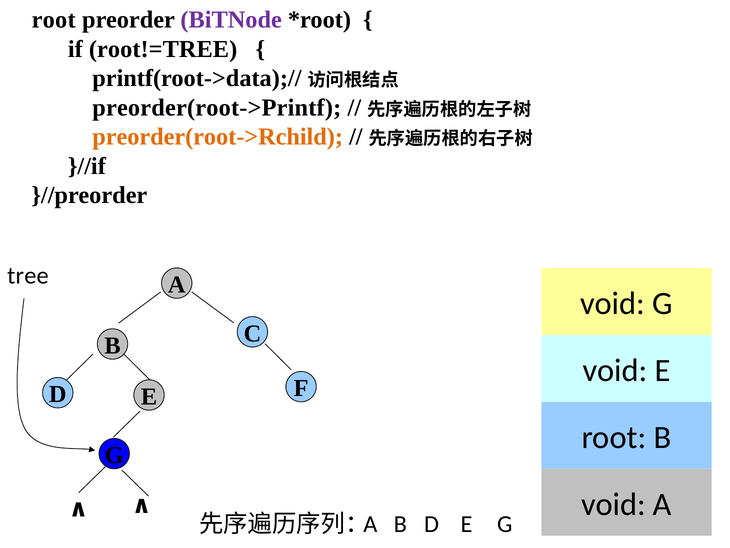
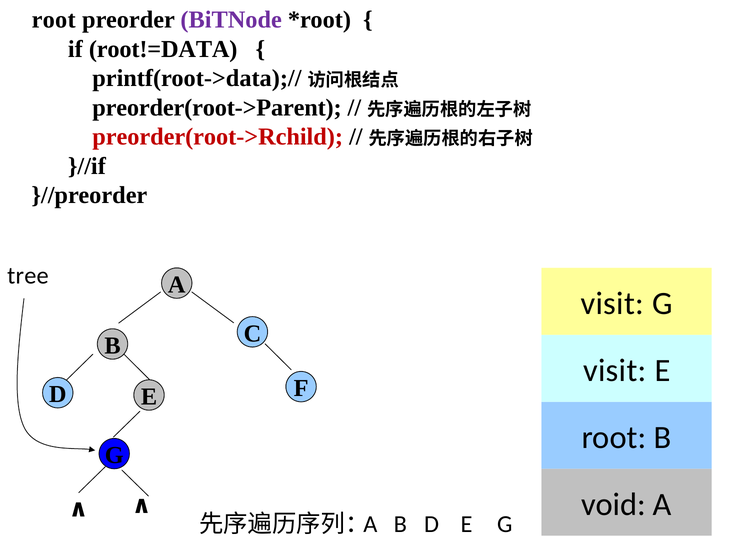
root!=TREE: root!=TREE -> root!=DATA (163, 49)
preorder(root->Printf: preorder(root->Printf -> preorder(root->Parent (217, 107)
preorder(root->Rchild colour: orange -> red (218, 137)
void: void -> visit (612, 303)
void: void -> visit (615, 370)
